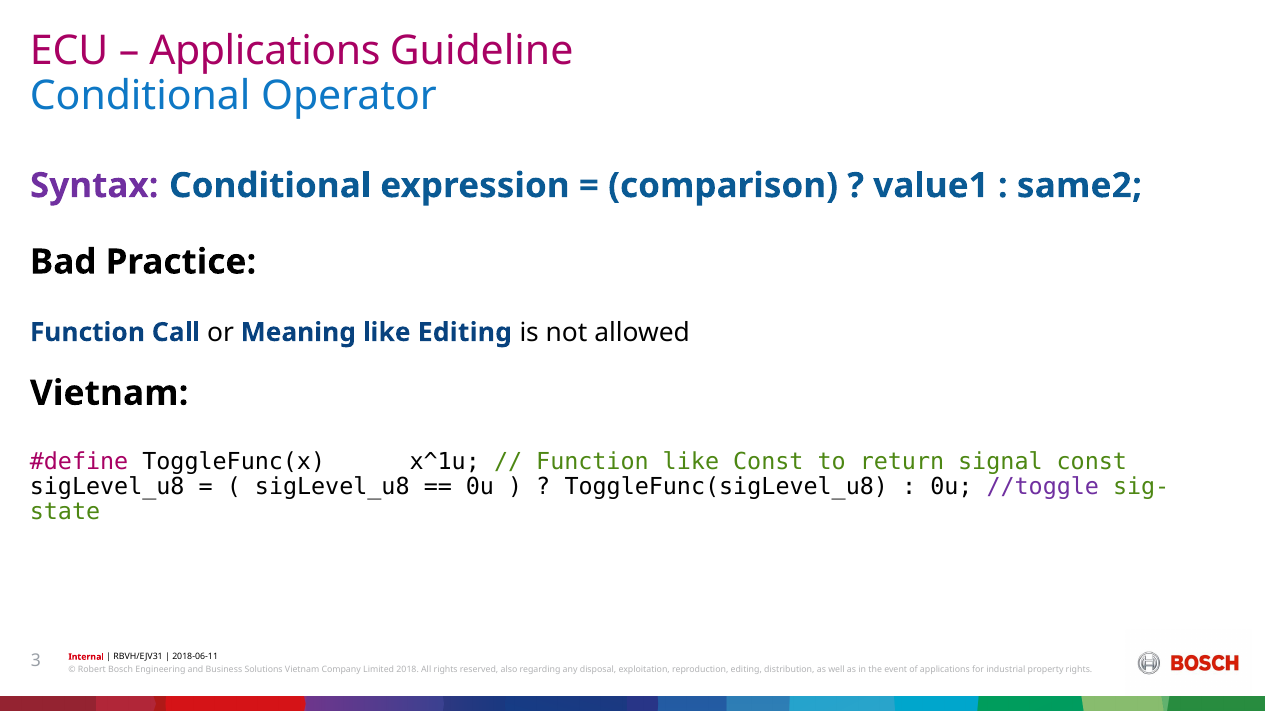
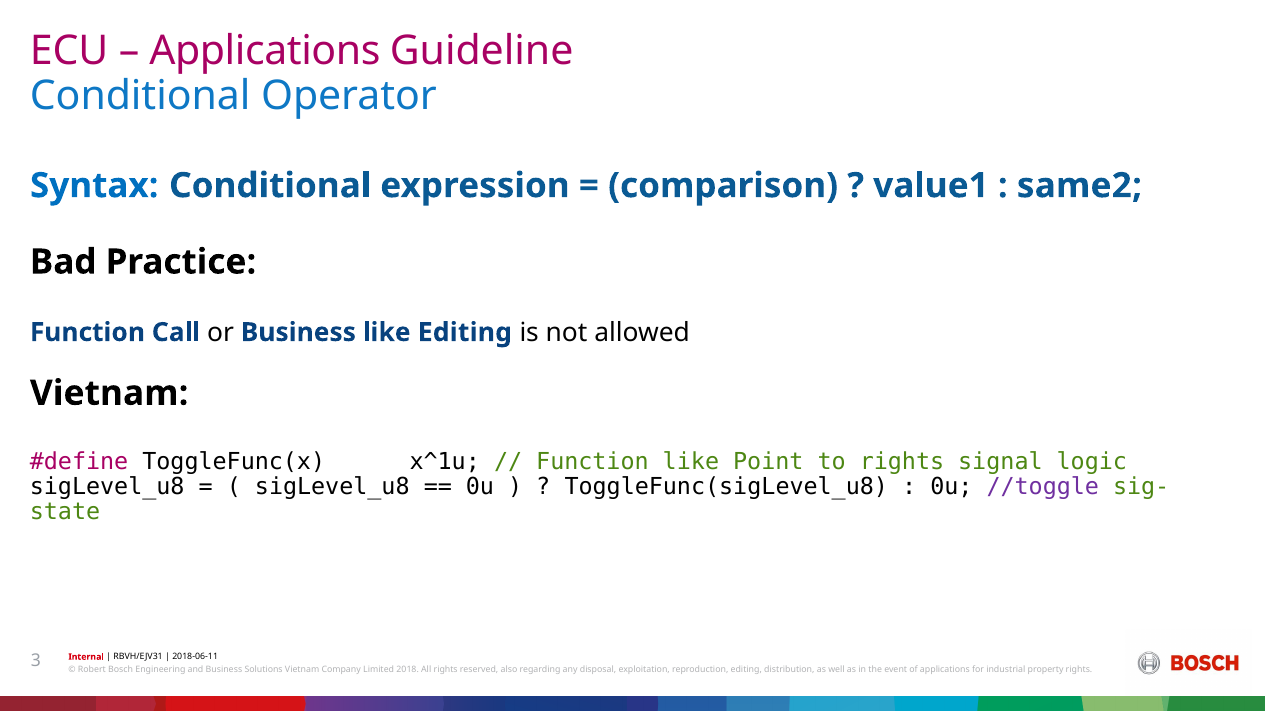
Syntax colour: purple -> blue (94, 186)
or Meaning: Meaning -> Business (298, 333)
like Const: Const -> Point (768, 462)
to return: return -> rights (902, 462)
signal const: const -> logic (1092, 462)
